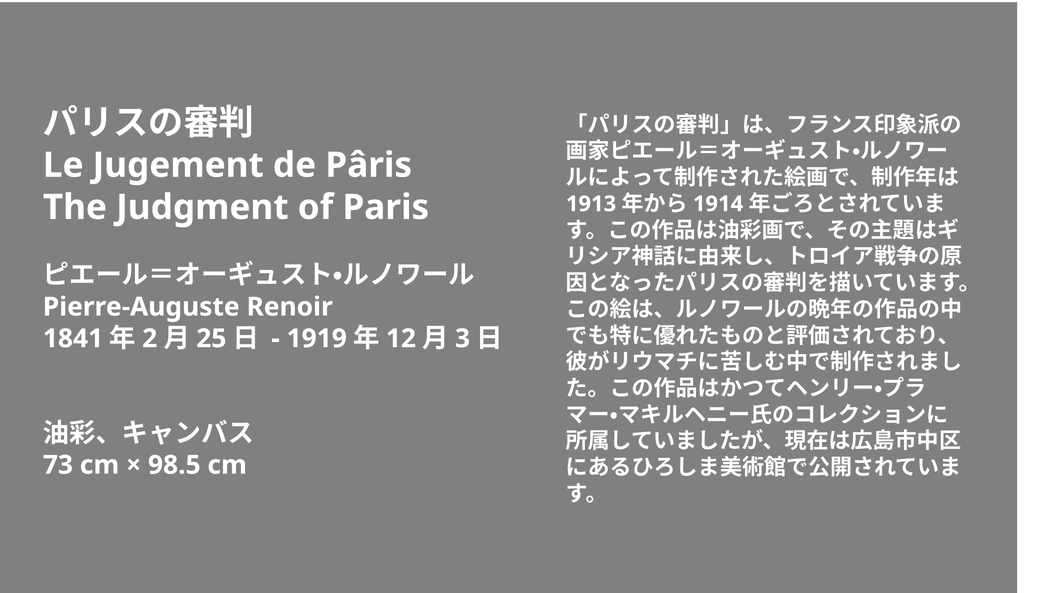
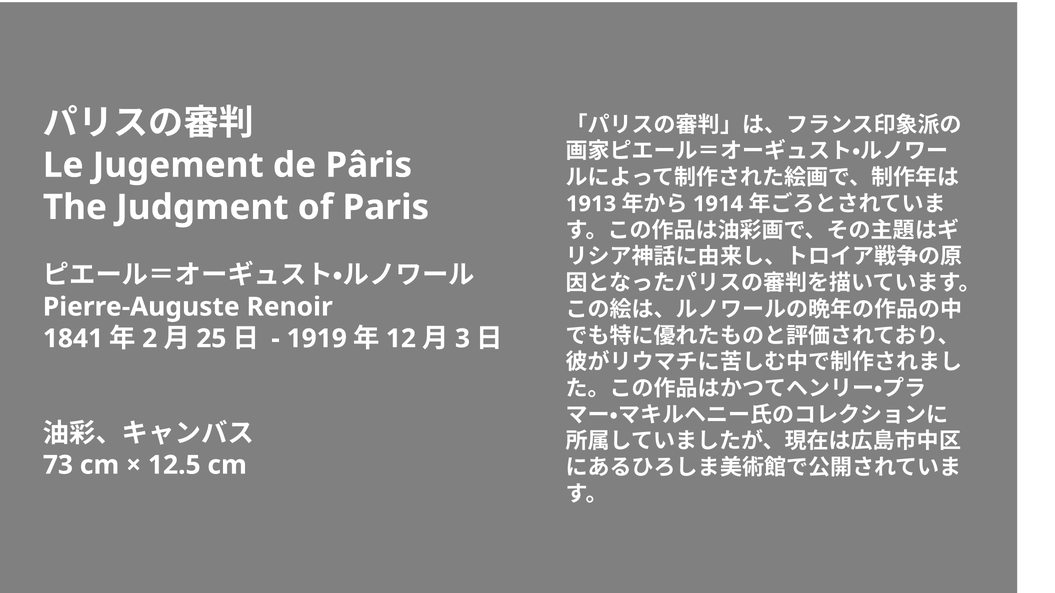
98.5: 98.5 -> 12.5 (174, 465)
